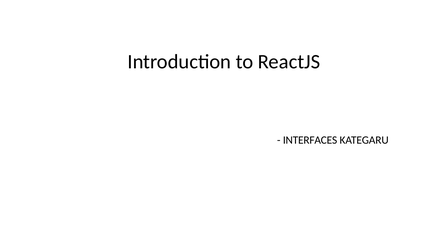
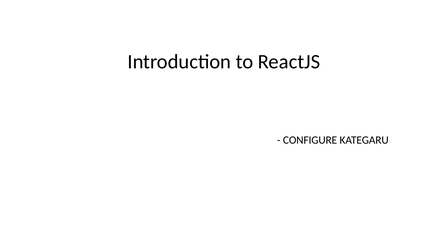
INTERFACES: INTERFACES -> CONFIGURE (310, 140)
